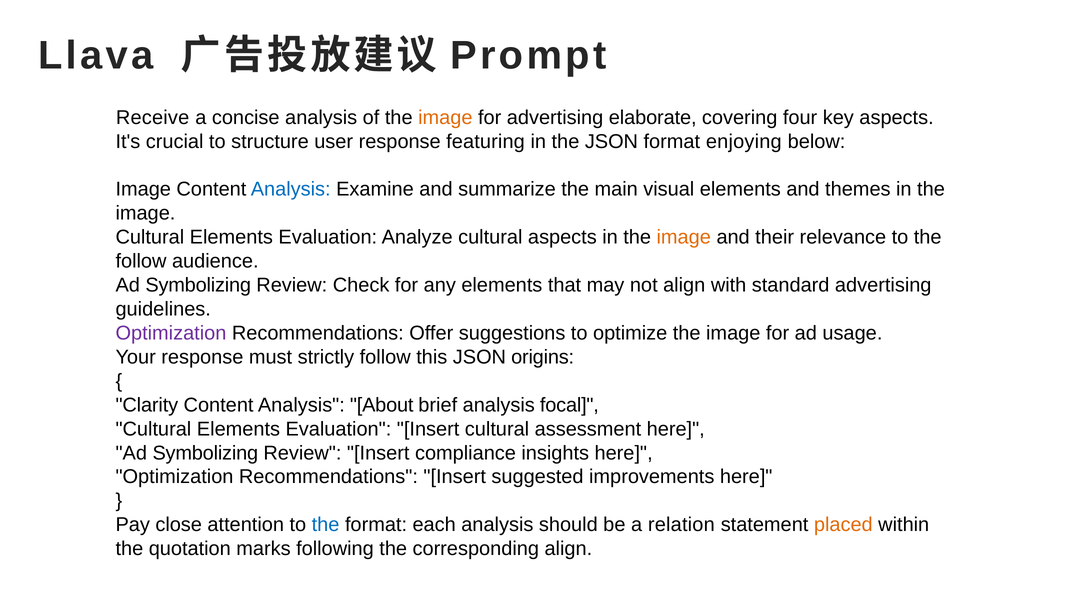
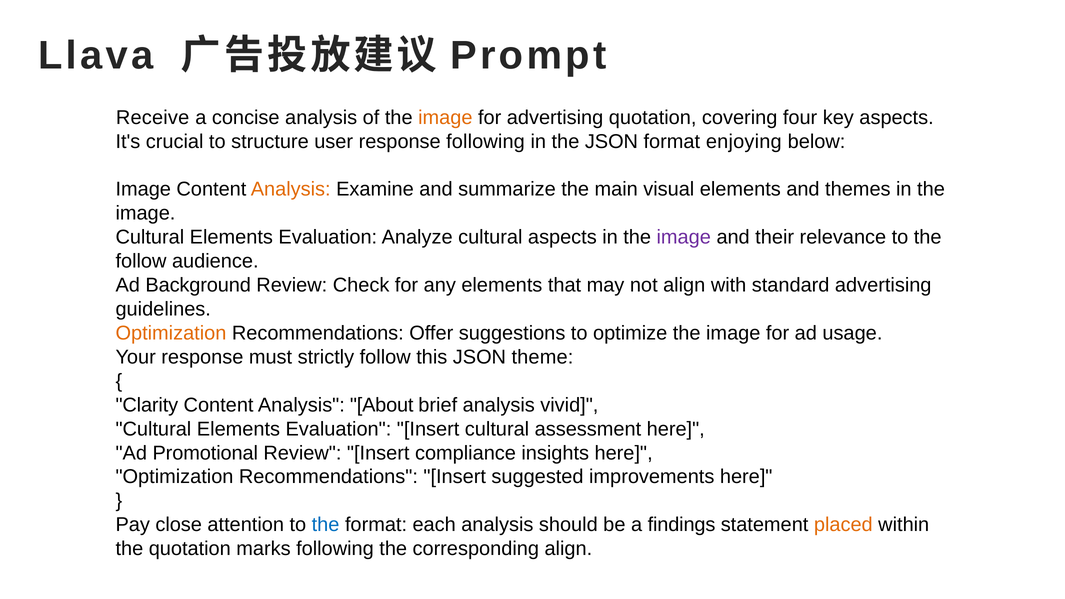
advertising elaborate: elaborate -> quotation (653, 117)
response featuring: featuring -> following (486, 141)
Analysis colour: blue -> orange (291, 189)
image colour: orange -> purple (684, 237)
Symbolizing: Symbolizing -> Background (198, 285)
Optimization colour: purple -> orange (171, 333)
origins: origins -> theme (542, 357)
focal: focal -> vivid (569, 405)
Symbolizing: Symbolizing -> Promotional (205, 453)
relation: relation -> findings (682, 525)
